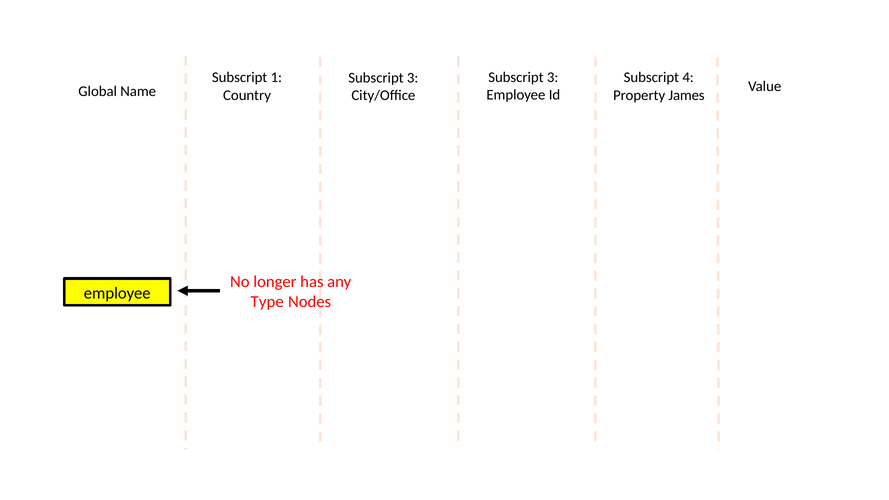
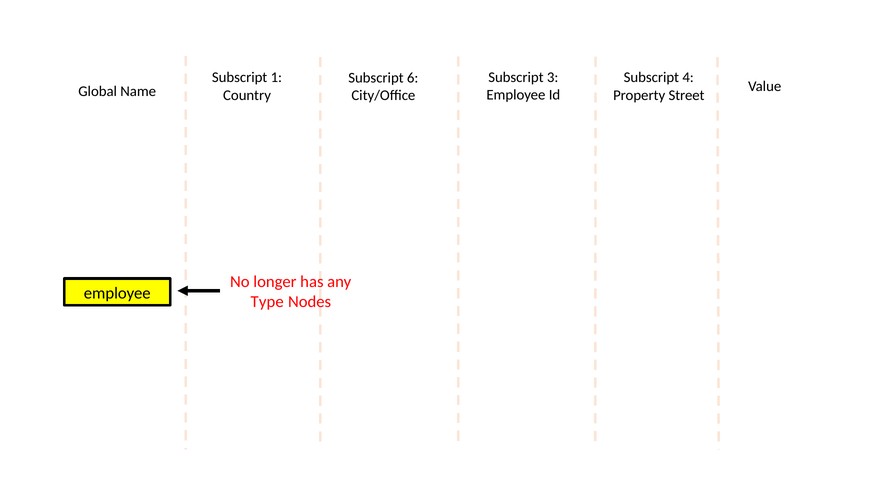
3: 3 -> 6 (413, 78)
James: James -> Street (687, 95)
